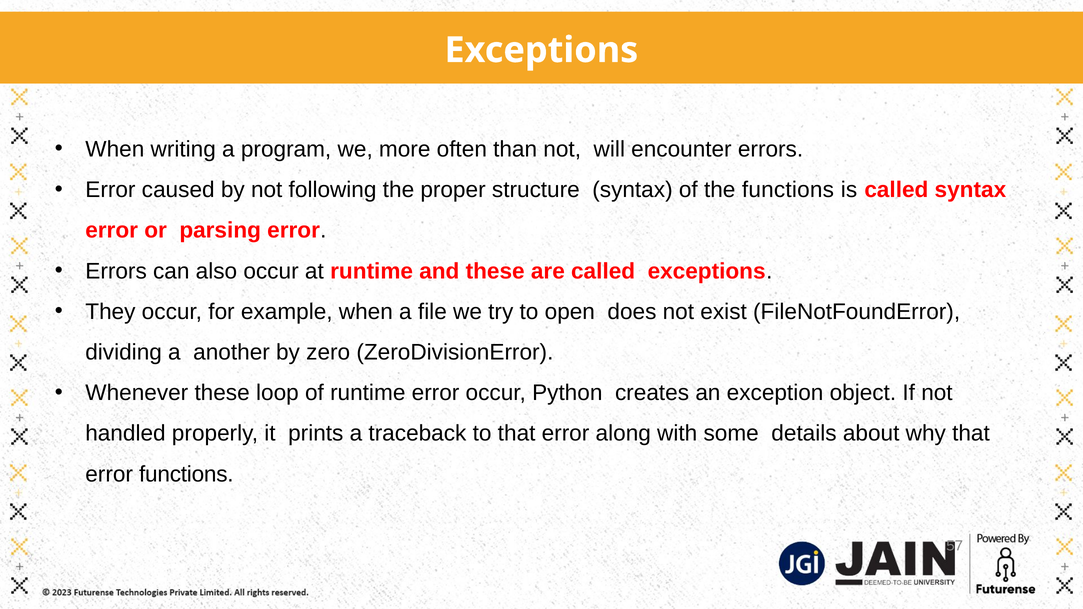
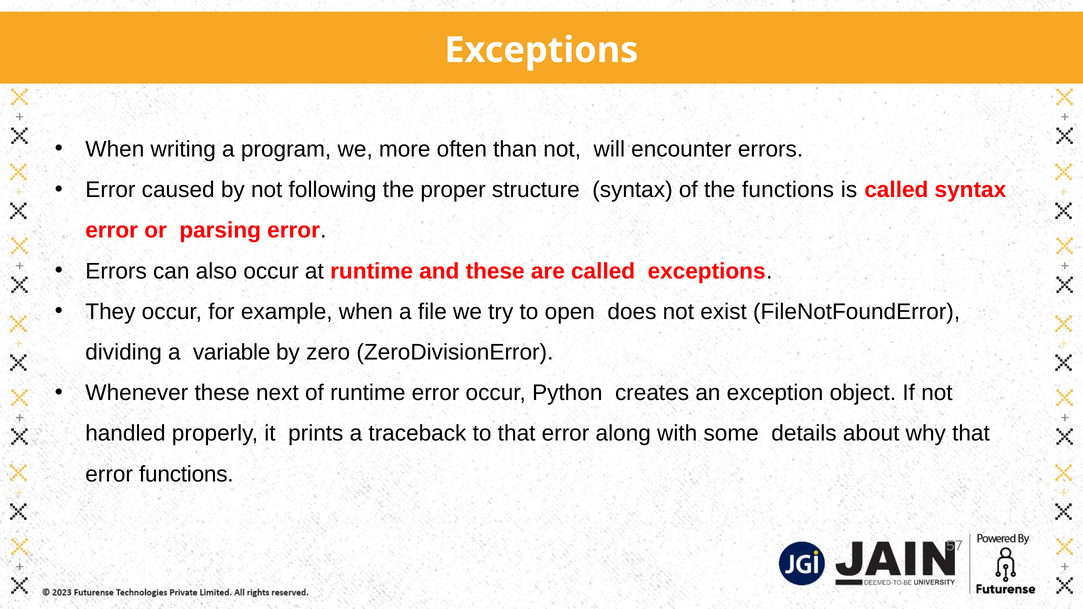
another: another -> variable (232, 352)
loop: loop -> next (277, 393)
